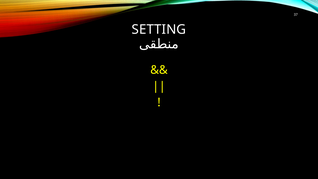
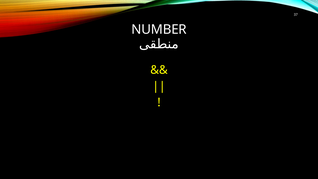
SETTING: SETTING -> NUMBER (159, 30)
